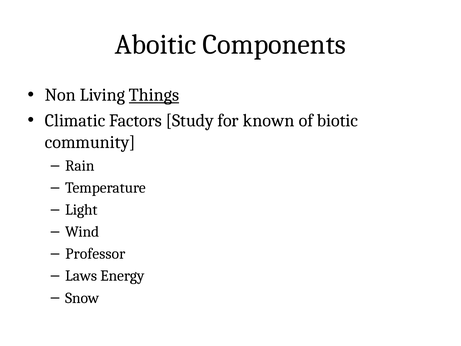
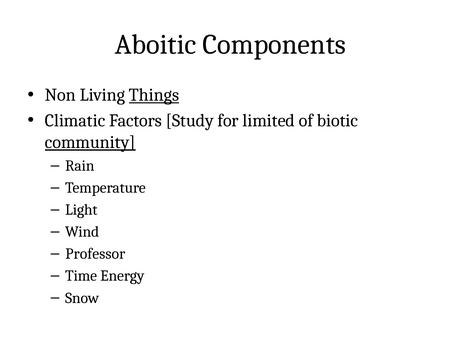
known: known -> limited (269, 121)
community underline: none -> present (90, 142)
Laws: Laws -> Time (81, 276)
